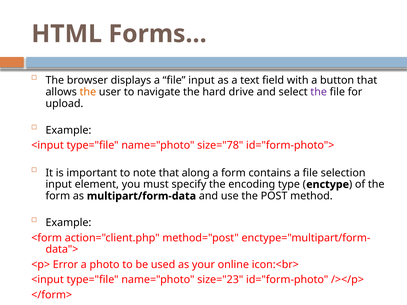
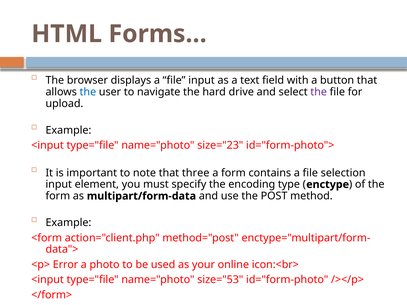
the colour: orange -> blue (88, 92)
size="78: size="78 -> size="23 (220, 145)
along: along -> three (196, 173)
size="23: size="23 -> size="53 (220, 280)
